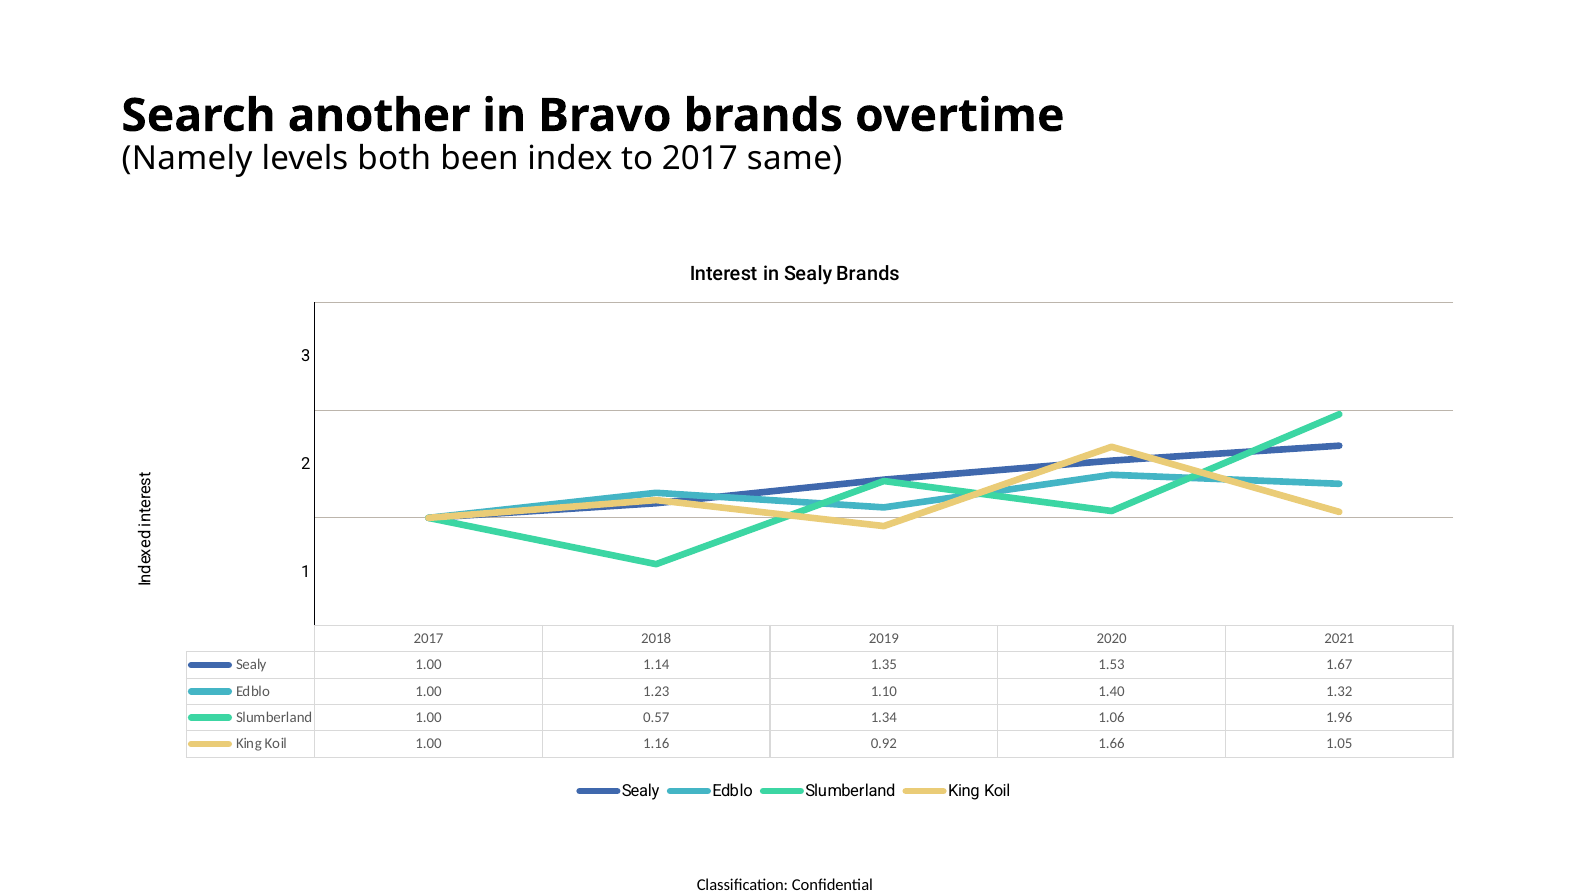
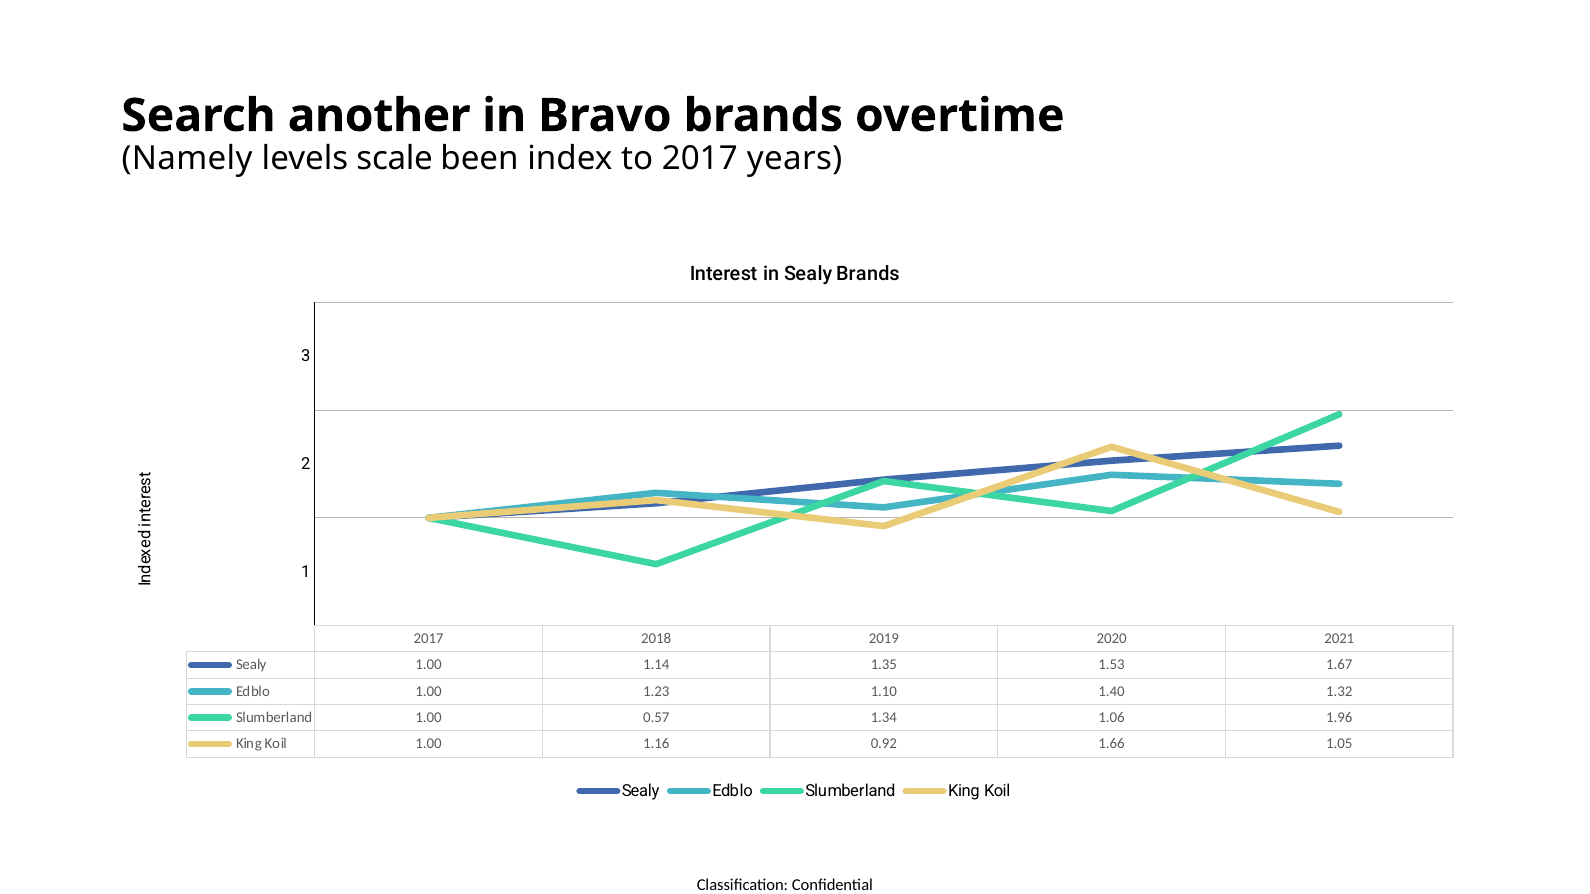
both: both -> scale (395, 159)
same: same -> years (795, 159)
